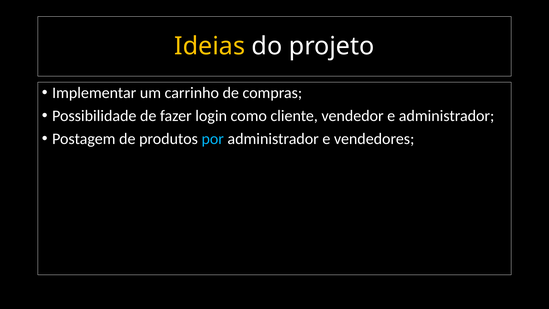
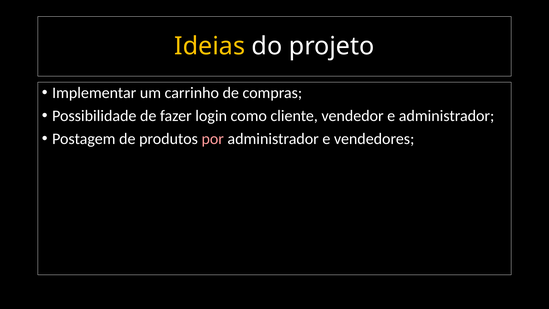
por colour: light blue -> pink (213, 139)
